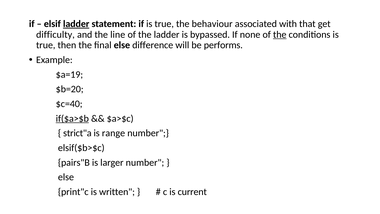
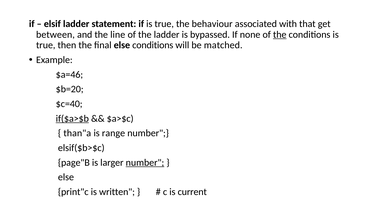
ladder underline: present -> none (76, 24)
difficulty: difficulty -> between (55, 34)
else difference: difference -> conditions (153, 45)
performs: performs -> matched (223, 45)
$a=19: $a=19 -> $a=46 (69, 74)
strict"a: strict"a -> than"a (77, 133)
pairs"B: pairs"B -> page"B (74, 162)
number underline: none -> present (145, 162)
